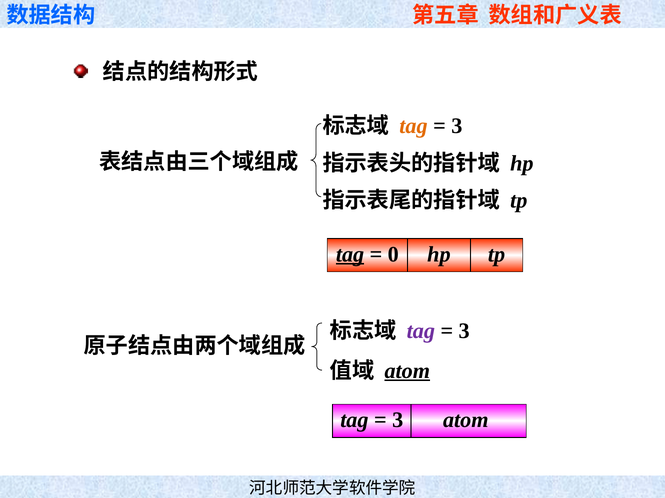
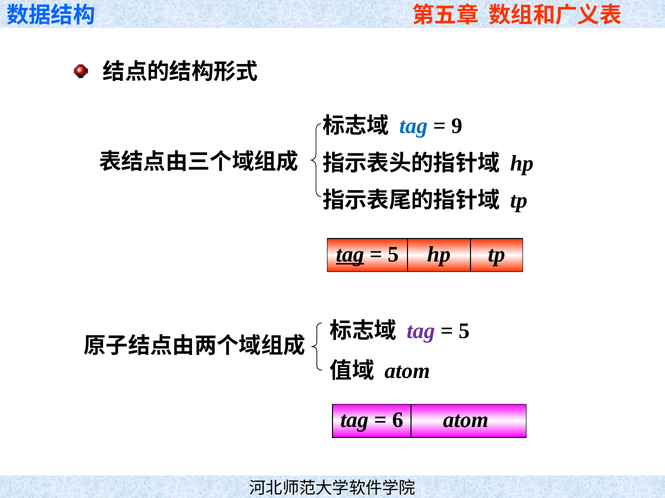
tag colour: orange -> blue (414, 126)
3: 3 -> 9 (457, 126)
0: 0 -> 5 (393, 255)
3: 3 -> 5 (464, 331)
atom underline: present -> none (407, 371)
3: 3 -> 6 (398, 421)
